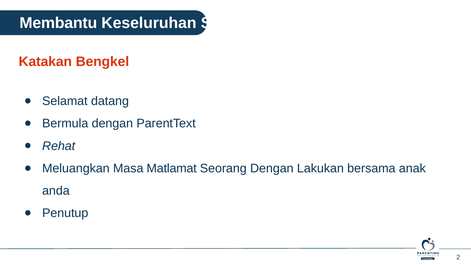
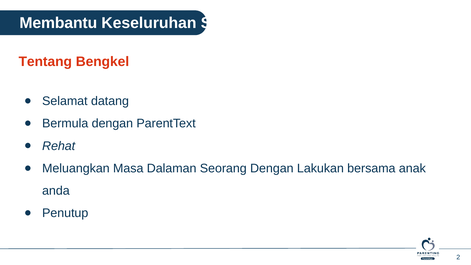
Katakan: Katakan -> Tentang (45, 62)
Matlamat: Matlamat -> Dalaman (172, 168)
